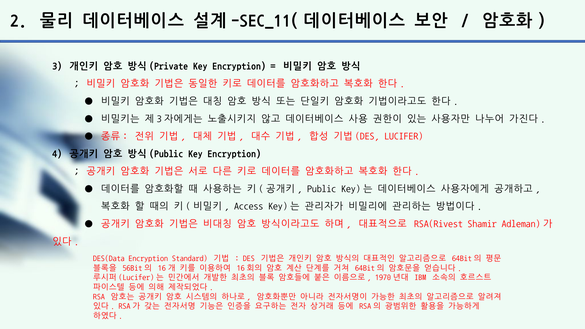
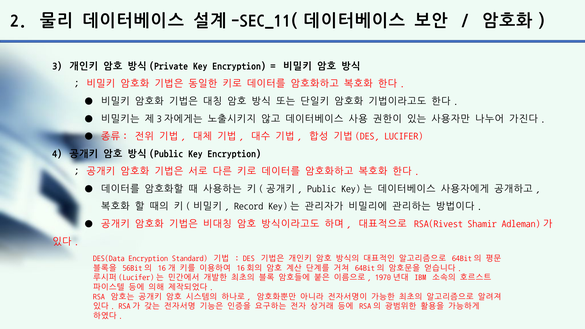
Access: Access -> Record (249, 206)
